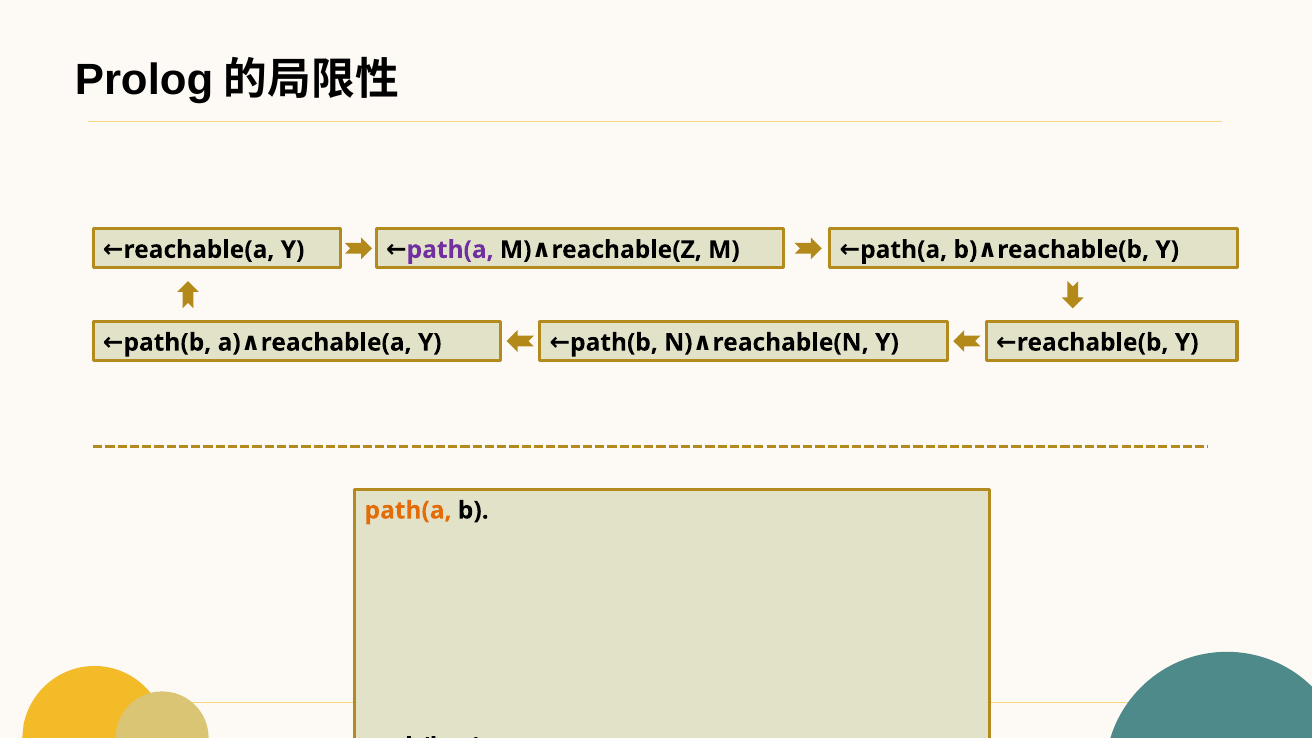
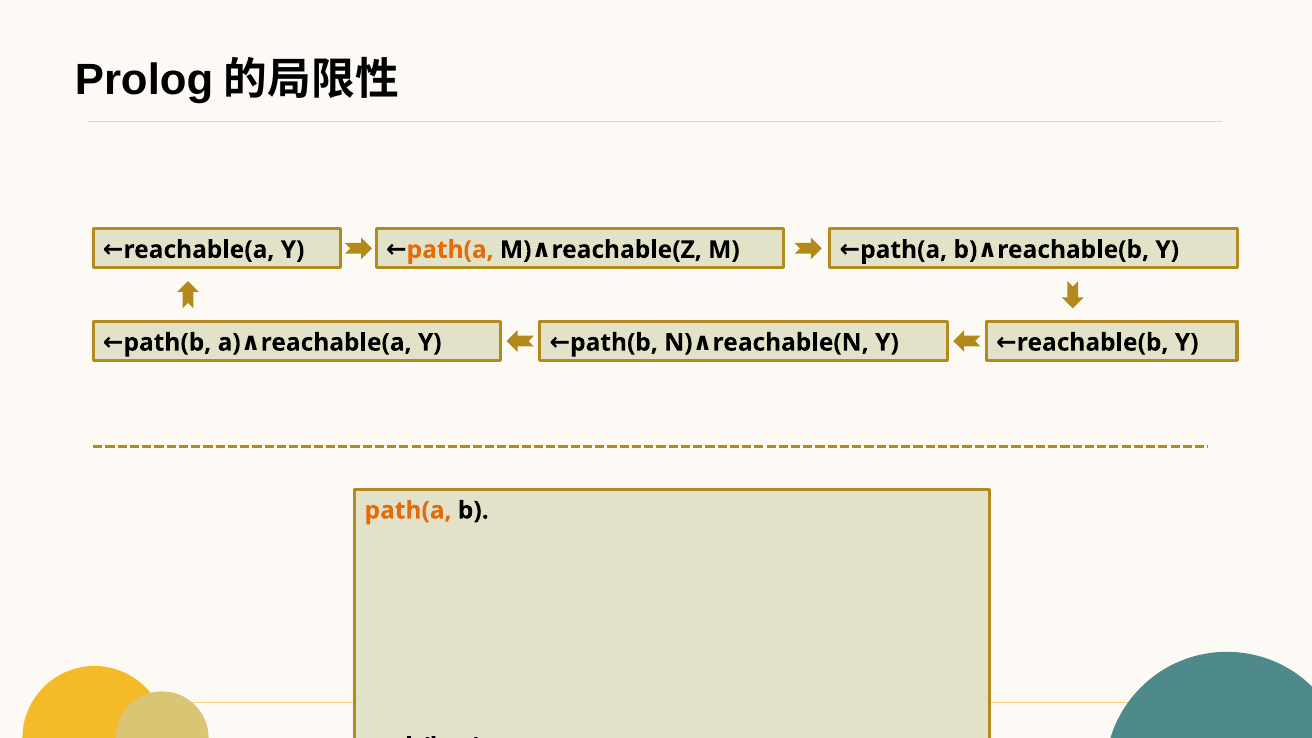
path(a colour: purple -> orange (450, 250)
